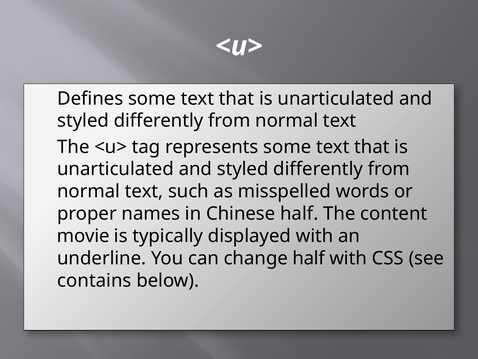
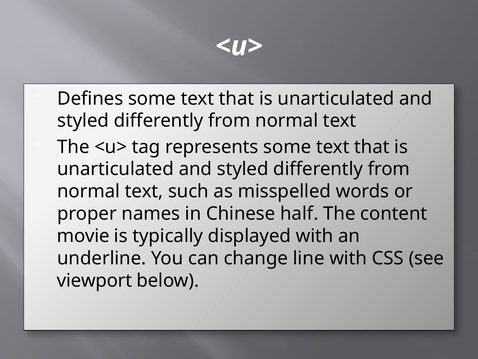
change half: half -> line (309, 258)
contains: contains -> viewport (95, 280)
